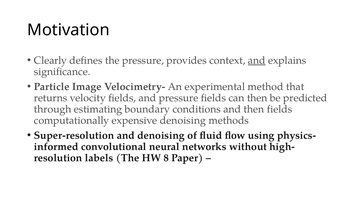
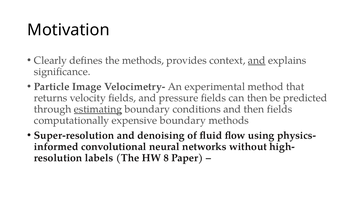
the pressure: pressure -> methods (143, 60)
estimating underline: none -> present (98, 109)
expensive denoising: denoising -> boundary (183, 120)
